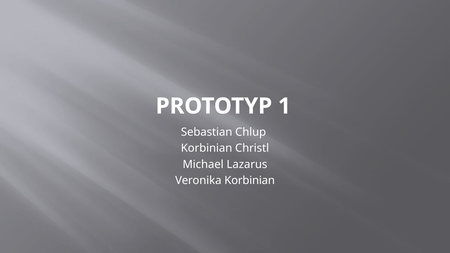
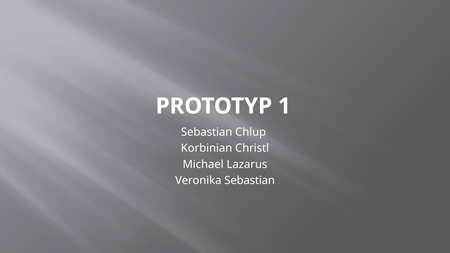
Veronika Korbinian: Korbinian -> Sebastian (250, 181)
